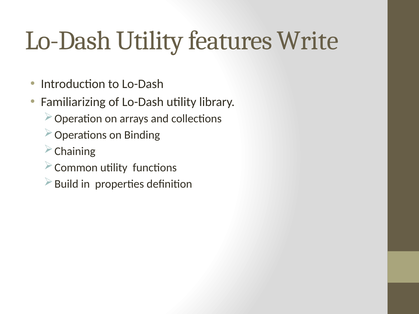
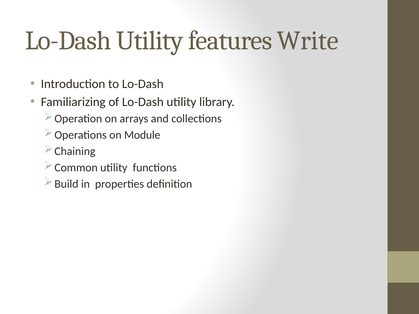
Binding: Binding -> Module (142, 135)
